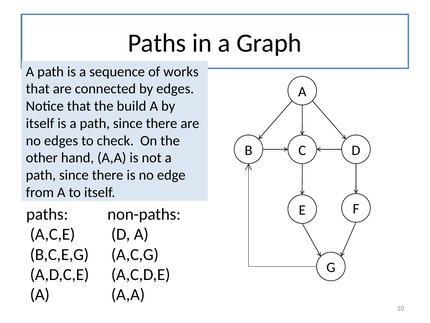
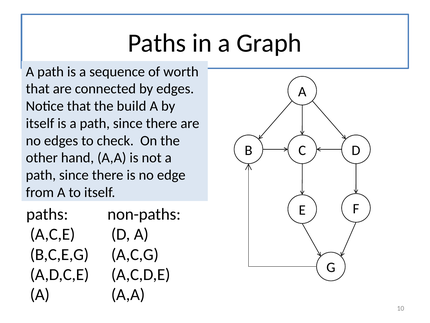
works: works -> worth (181, 72)
